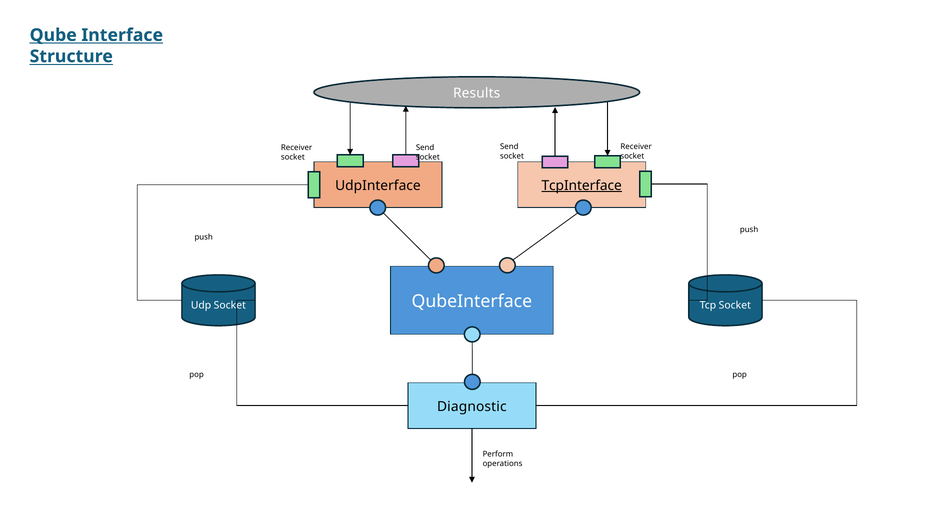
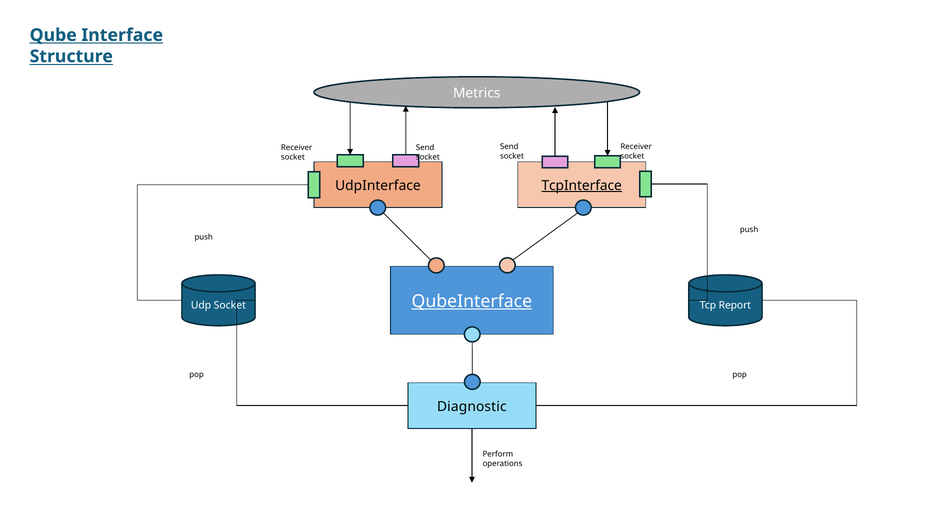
Results: Results -> Metrics (477, 93)
QubeInterface underline: none -> present (472, 302)
Tcp Socket: Socket -> Report (735, 305)
